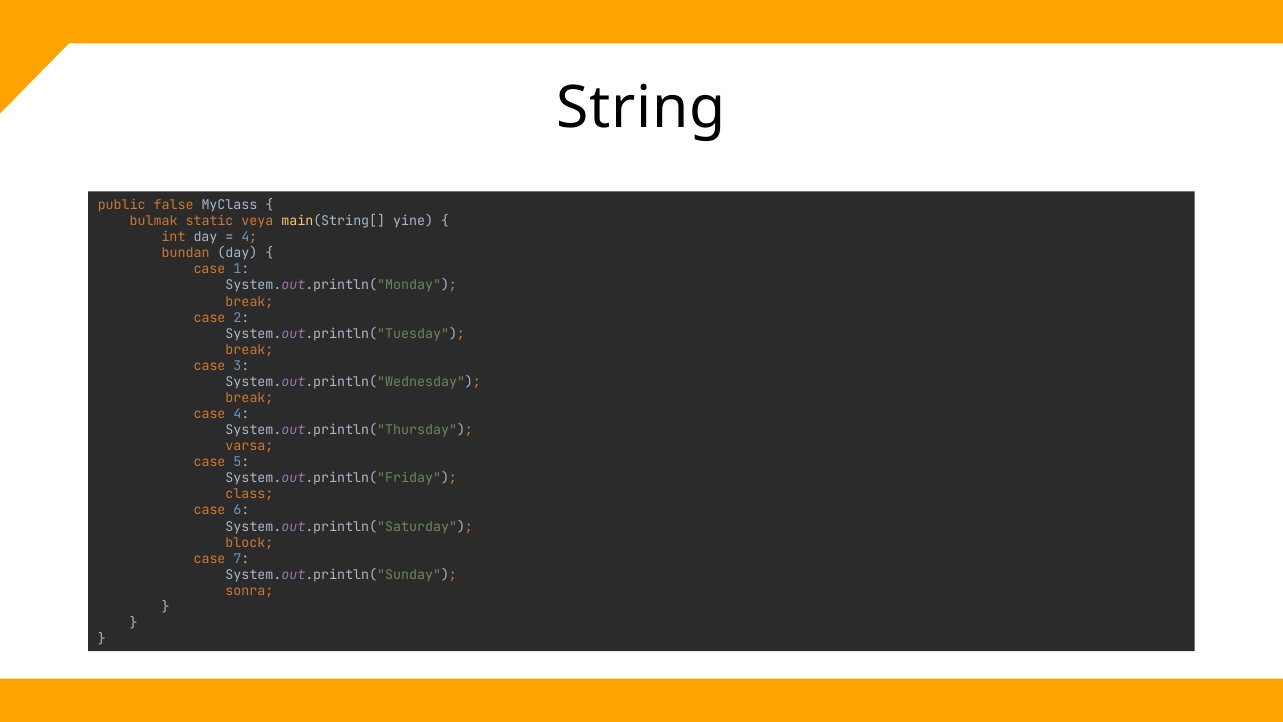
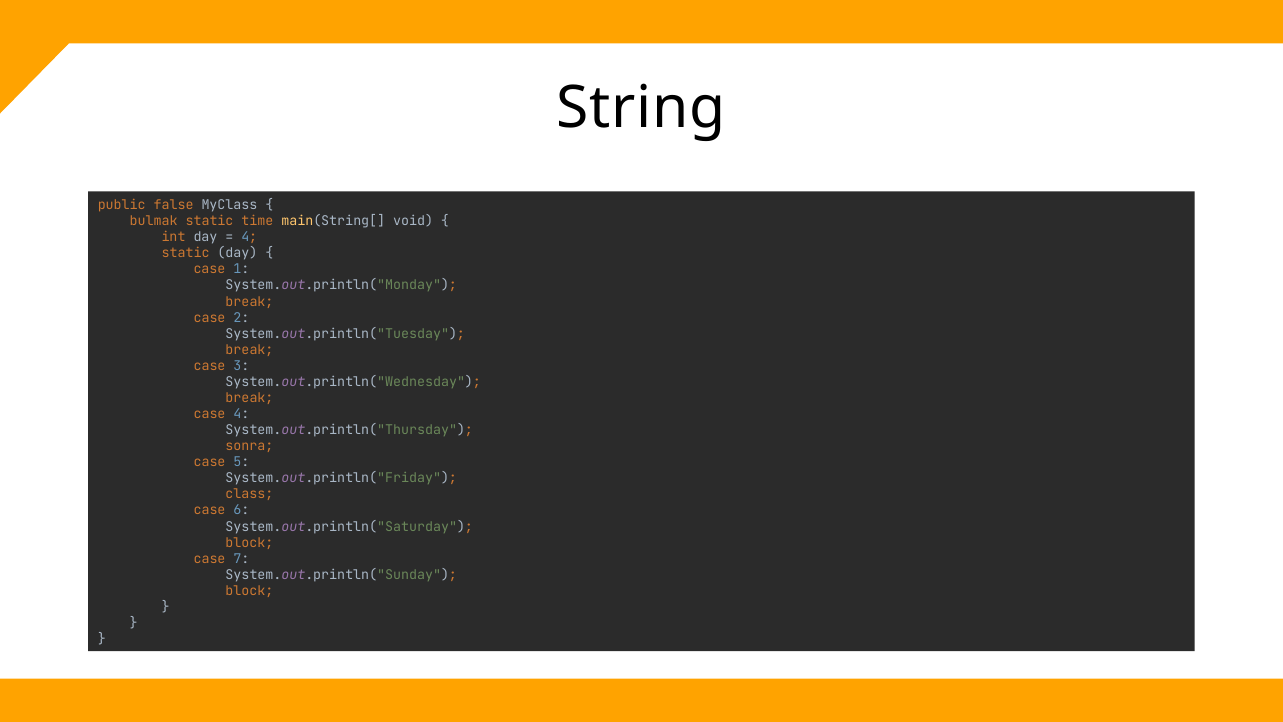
veya: veya -> time (257, 221)
yine: yine -> void (413, 221)
bundan: bundan -> static (186, 253)
varsa: varsa -> sonra (249, 446)
sonra: sonra -> block (249, 591)
